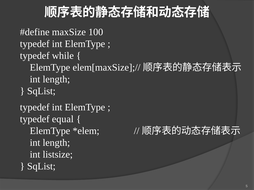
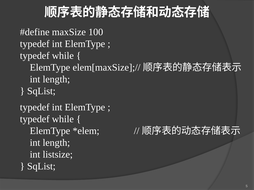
equal: equal -> while (63, 119)
